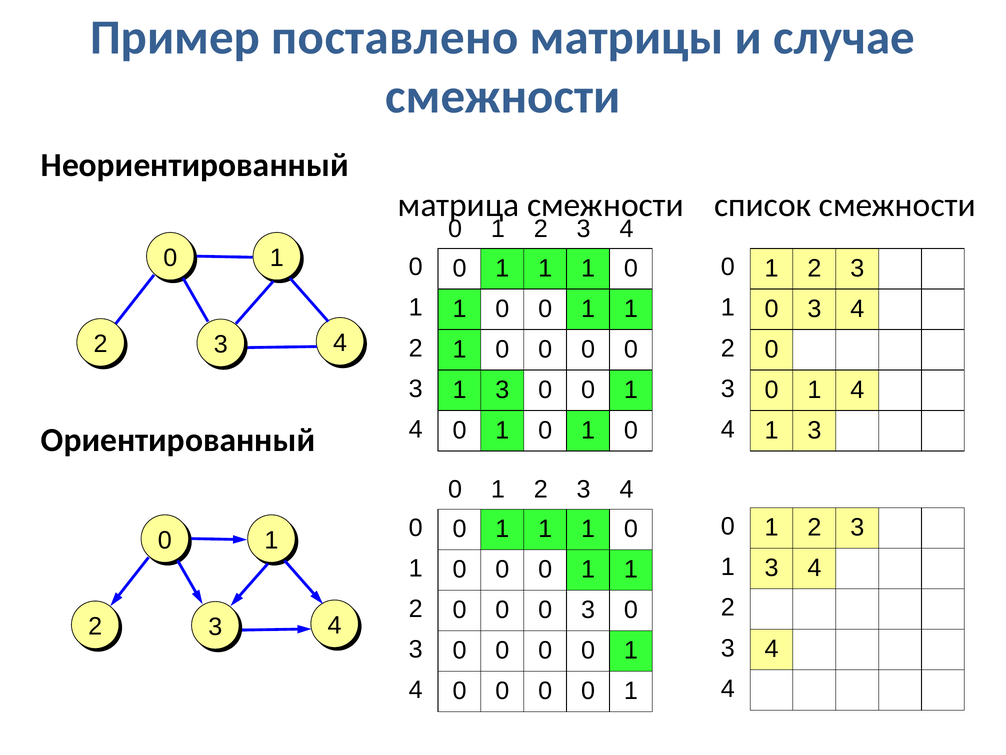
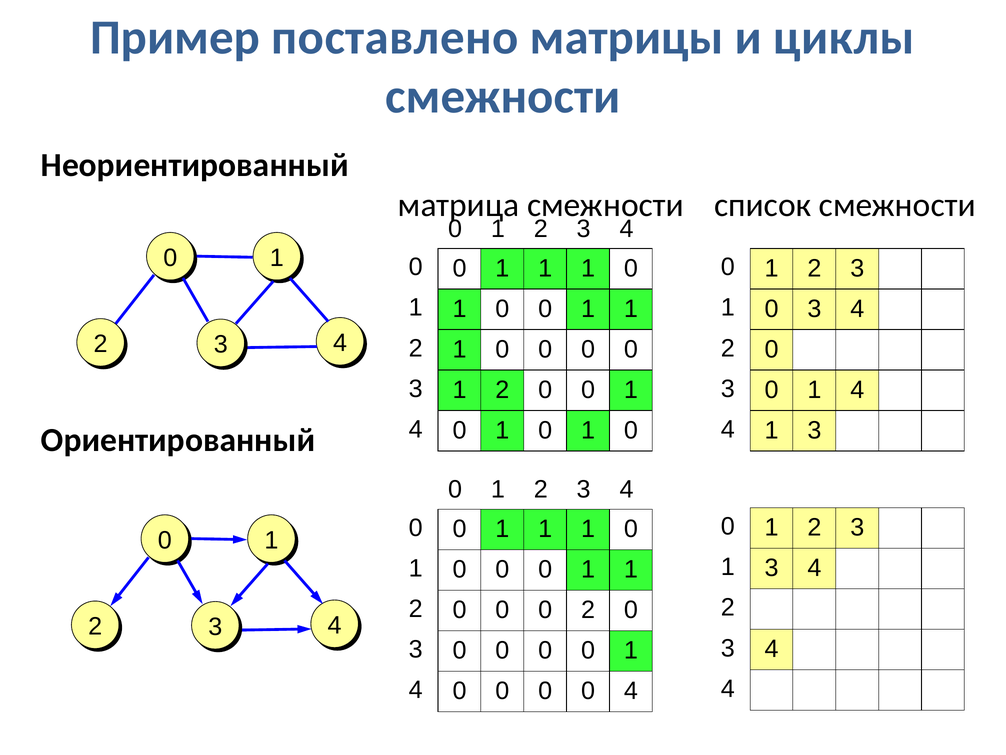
случае: случае -> циклы (844, 38)
3: 3 -> 2 (502, 389)
0 0 3: 3 -> 2 (588, 609)
1: 1 -> 4 (631, 690)
